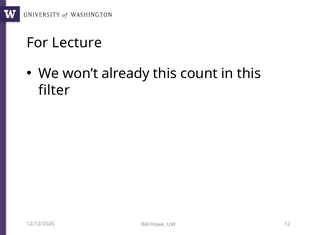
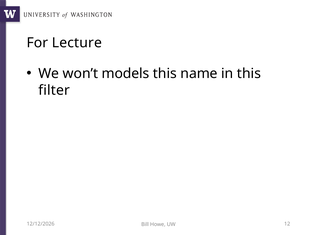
already: already -> models (126, 74)
count: count -> name (199, 74)
